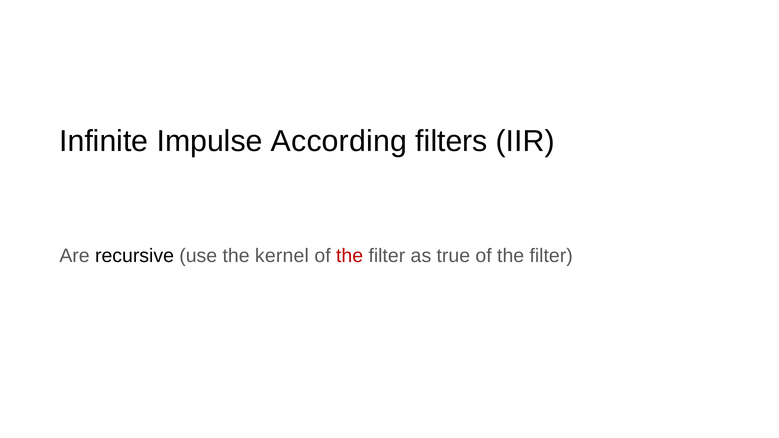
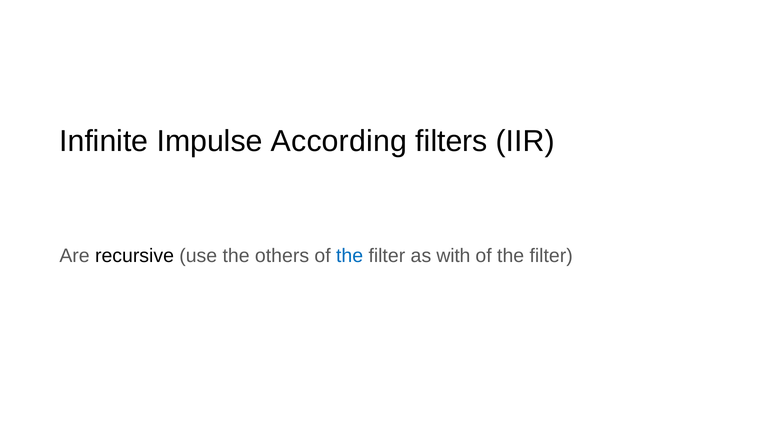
kernel: kernel -> others (282, 256)
the colour: red -> blue (350, 256)
true: true -> with (453, 256)
